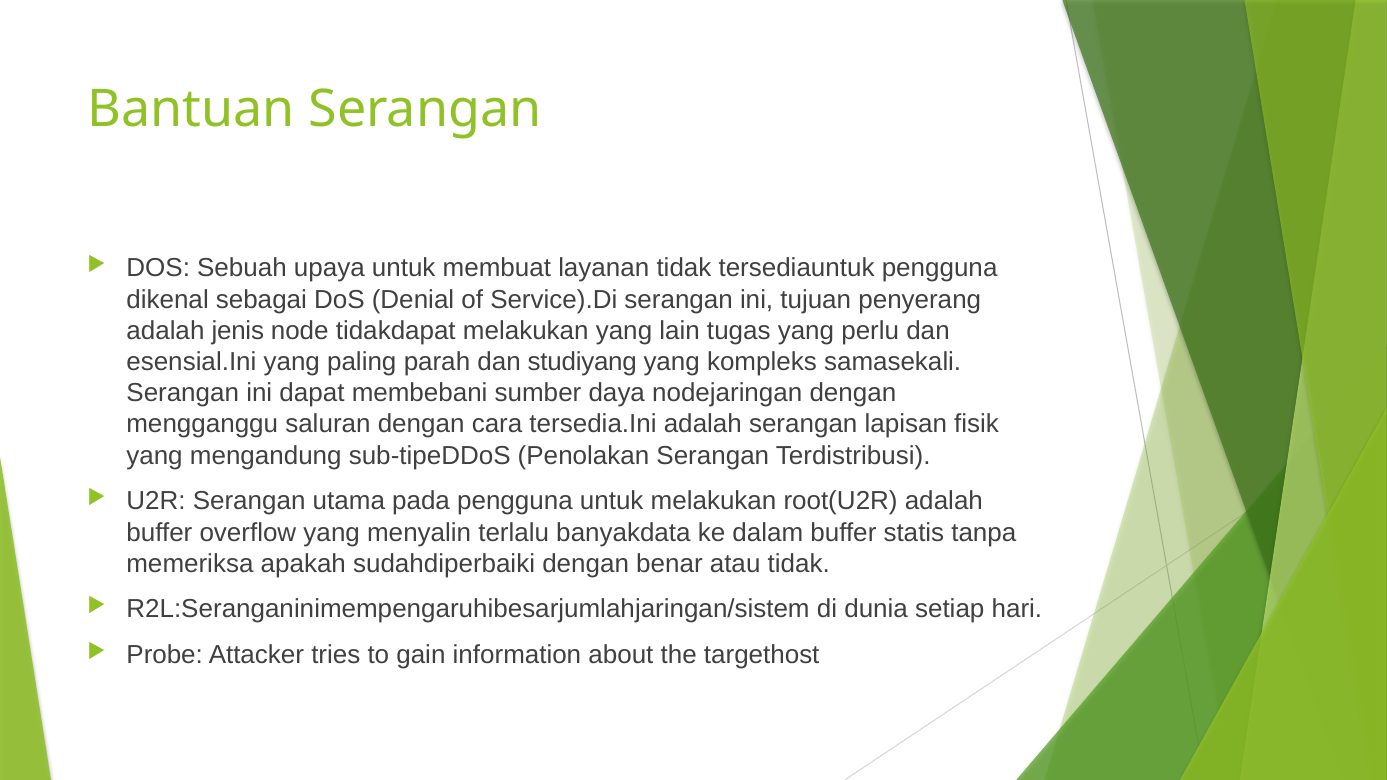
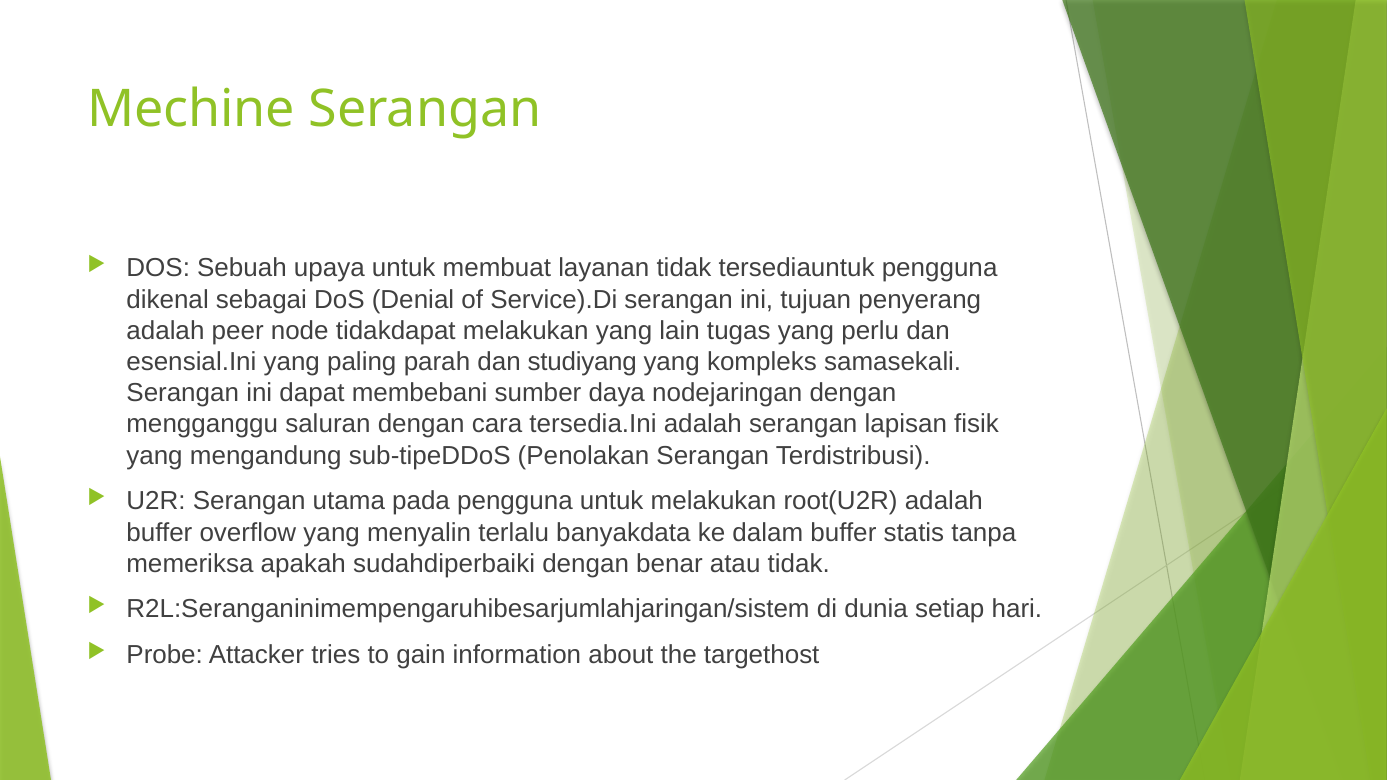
Bantuan: Bantuan -> Mechine (191, 109)
jenis: jenis -> peer (238, 331)
